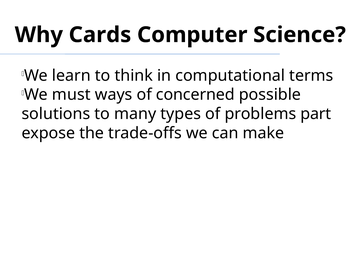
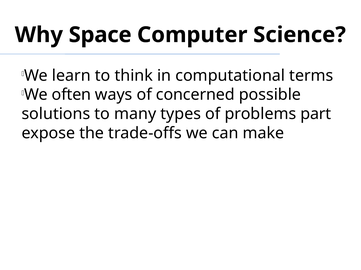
Cards: Cards -> Space (100, 35)
must: must -> often (71, 95)
